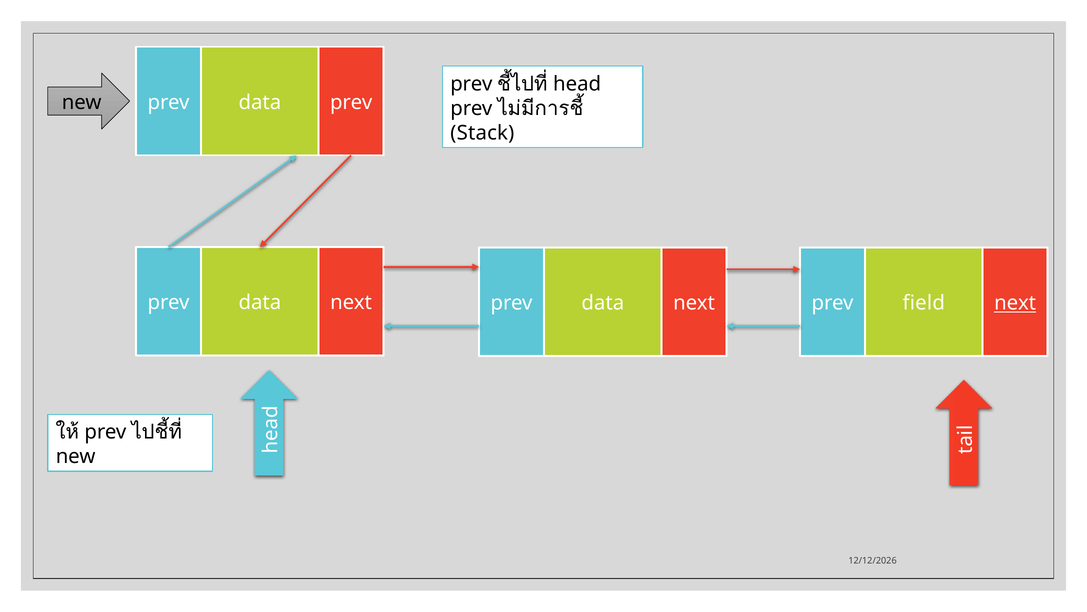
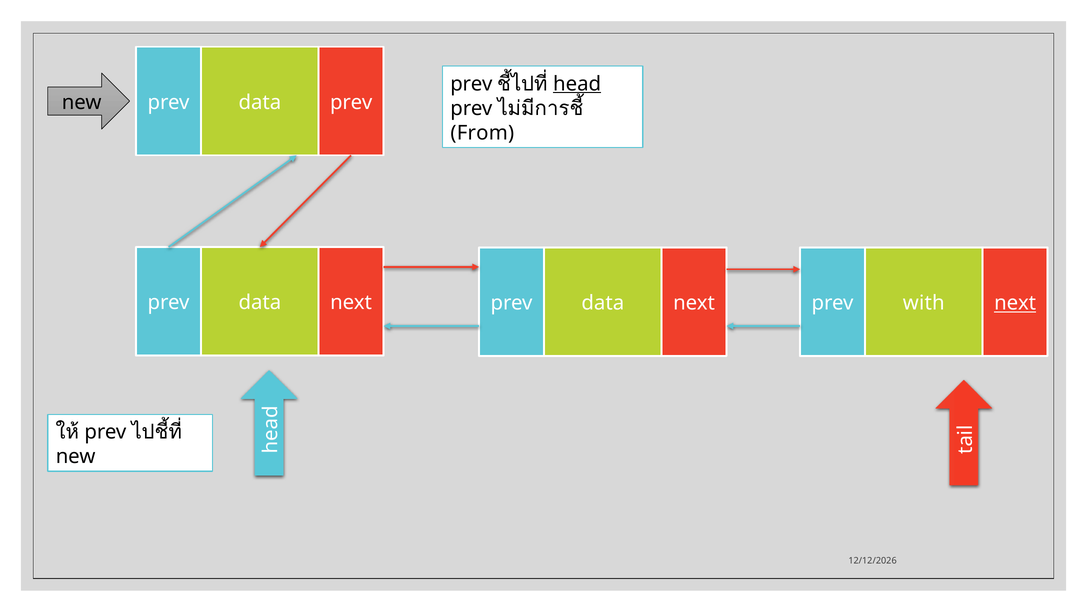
head underline: none -> present (577, 84)
Stack: Stack -> From (482, 133)
field: field -> with (924, 303)
